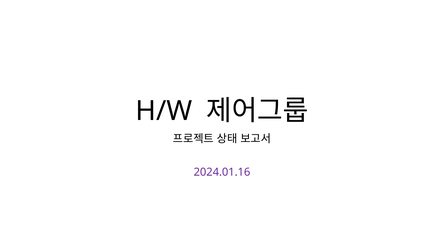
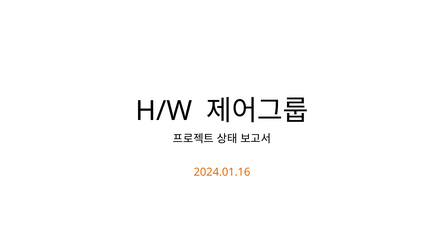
2024.01.16 colour: purple -> orange (222, 172)
